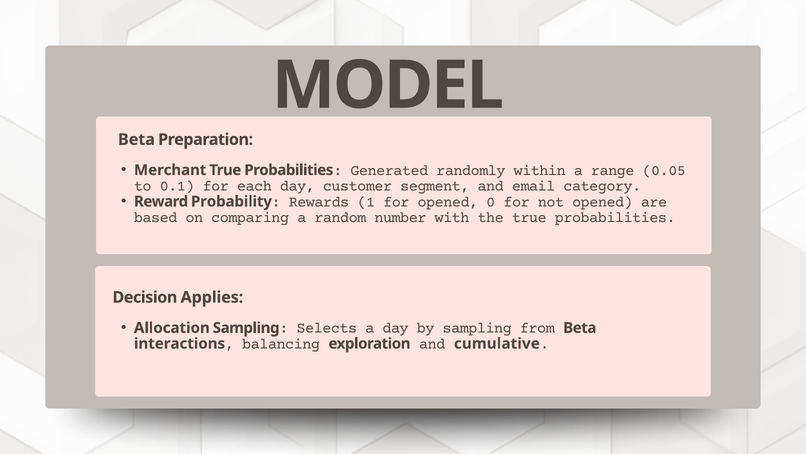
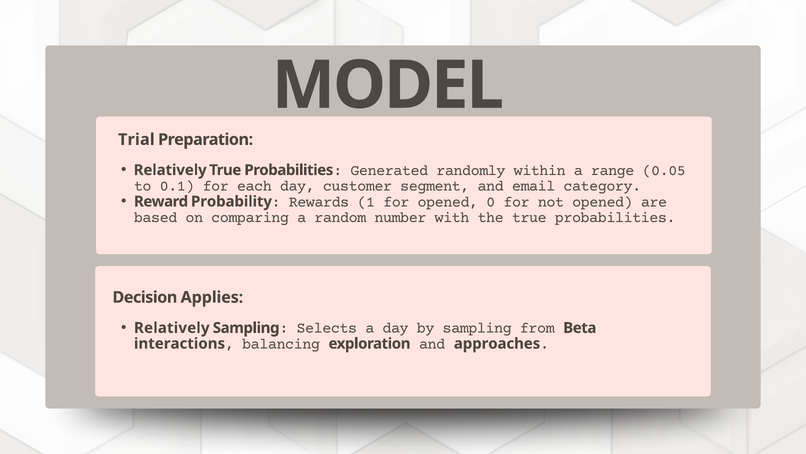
Beta: Beta -> Trial (136, 139)
Merchant: Merchant -> Relatively (170, 170)
Allocation: Allocation -> Relatively (172, 327)
cumulative: cumulative -> approaches (497, 343)
